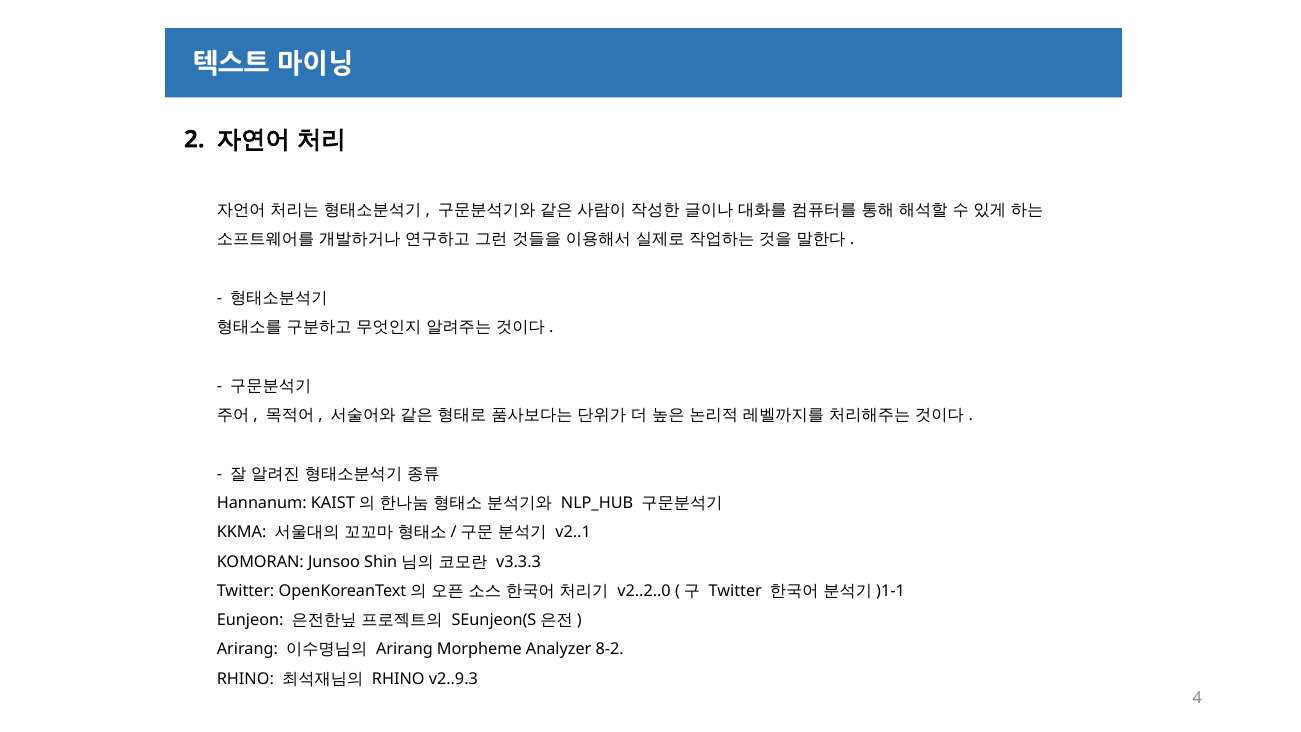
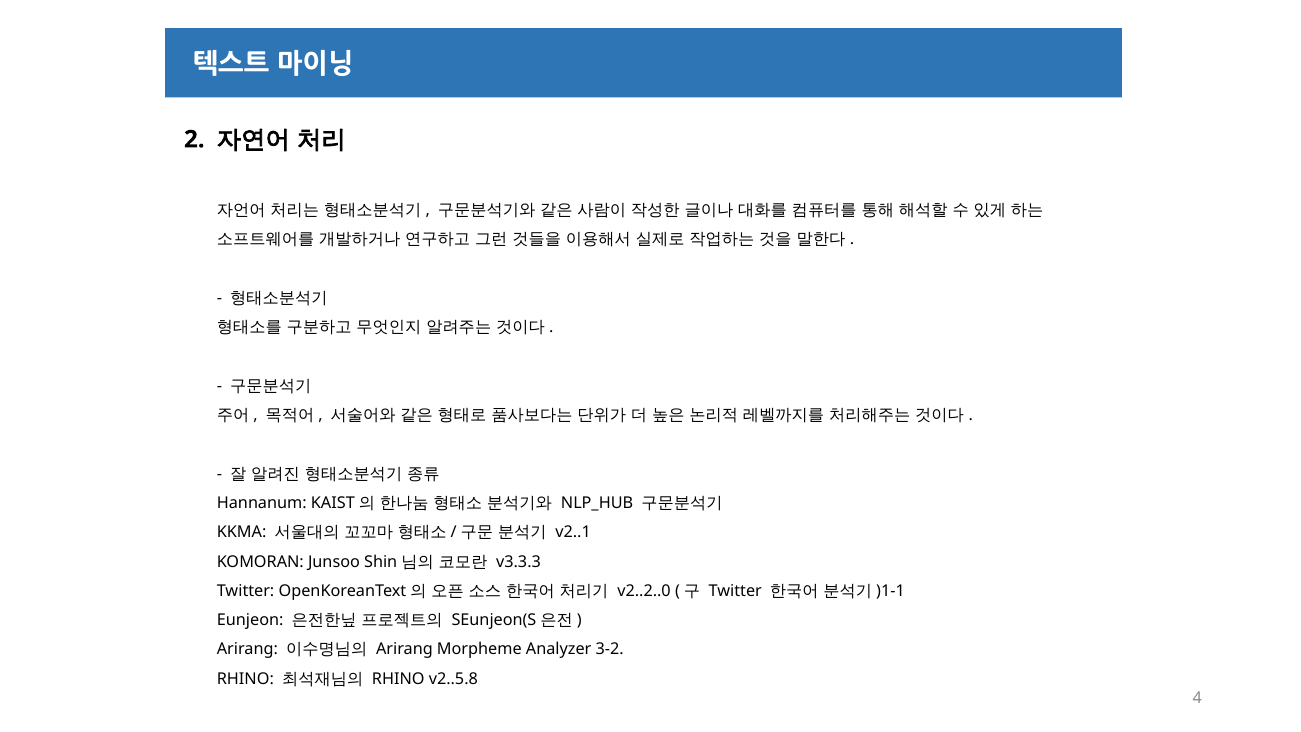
8-2: 8-2 -> 3-2 (610, 649)
v2..9.3: v2..9.3 -> v2..5.8 (453, 679)
